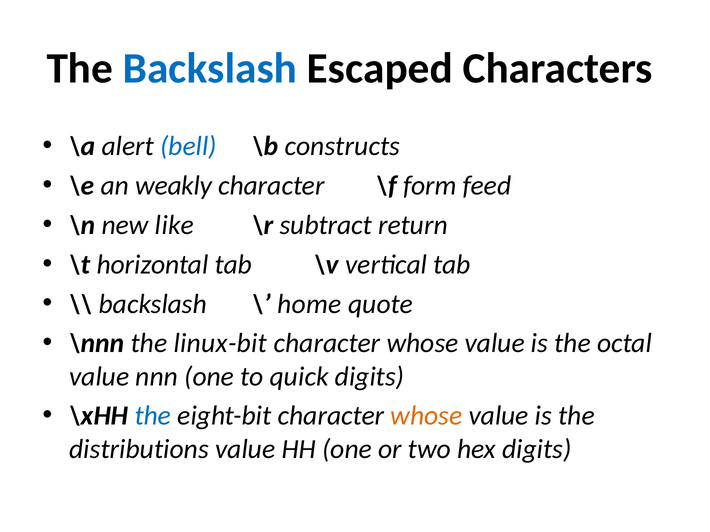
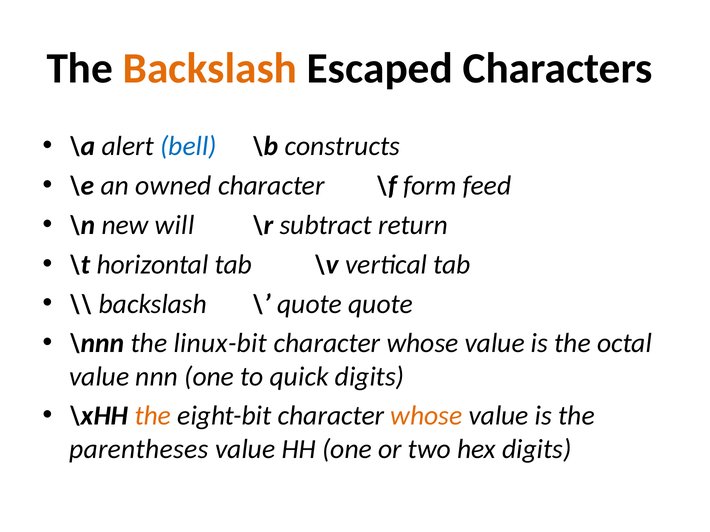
Backslash colour: blue -> orange (210, 69)
weakly: weakly -> owned (173, 186)
like: like -> will (175, 225)
home: home -> quote (310, 304)
the colour: blue -> orange (153, 416)
distributions: distributions -> parentheses (139, 449)
